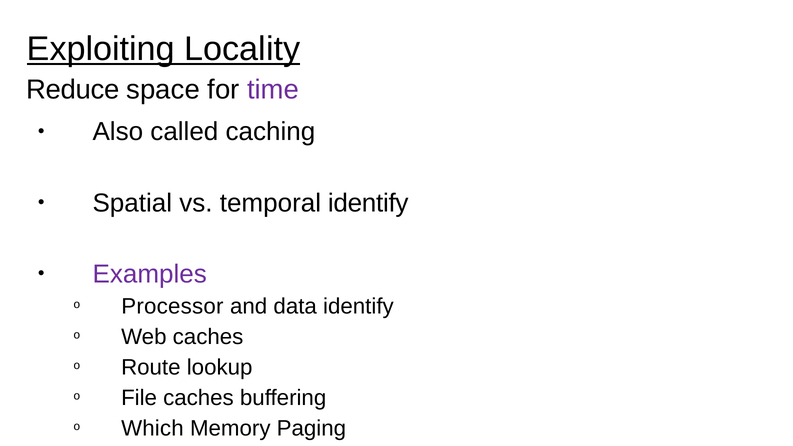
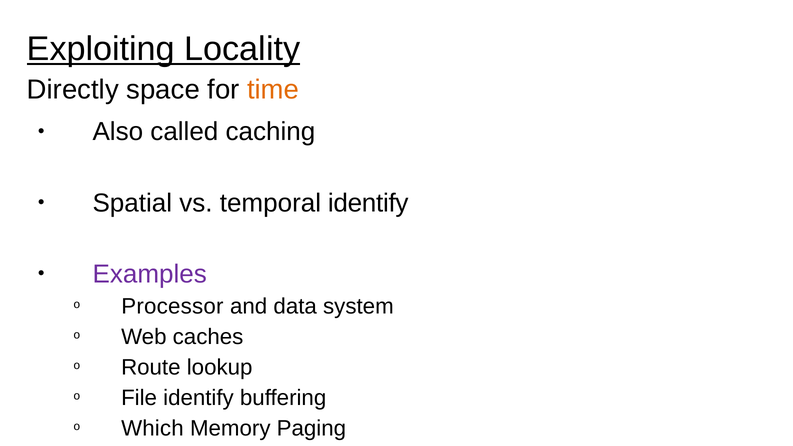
Reduce: Reduce -> Directly (73, 90)
time colour: purple -> orange (273, 90)
data identify: identify -> system (358, 307)
File caches: caches -> identify (198, 398)
